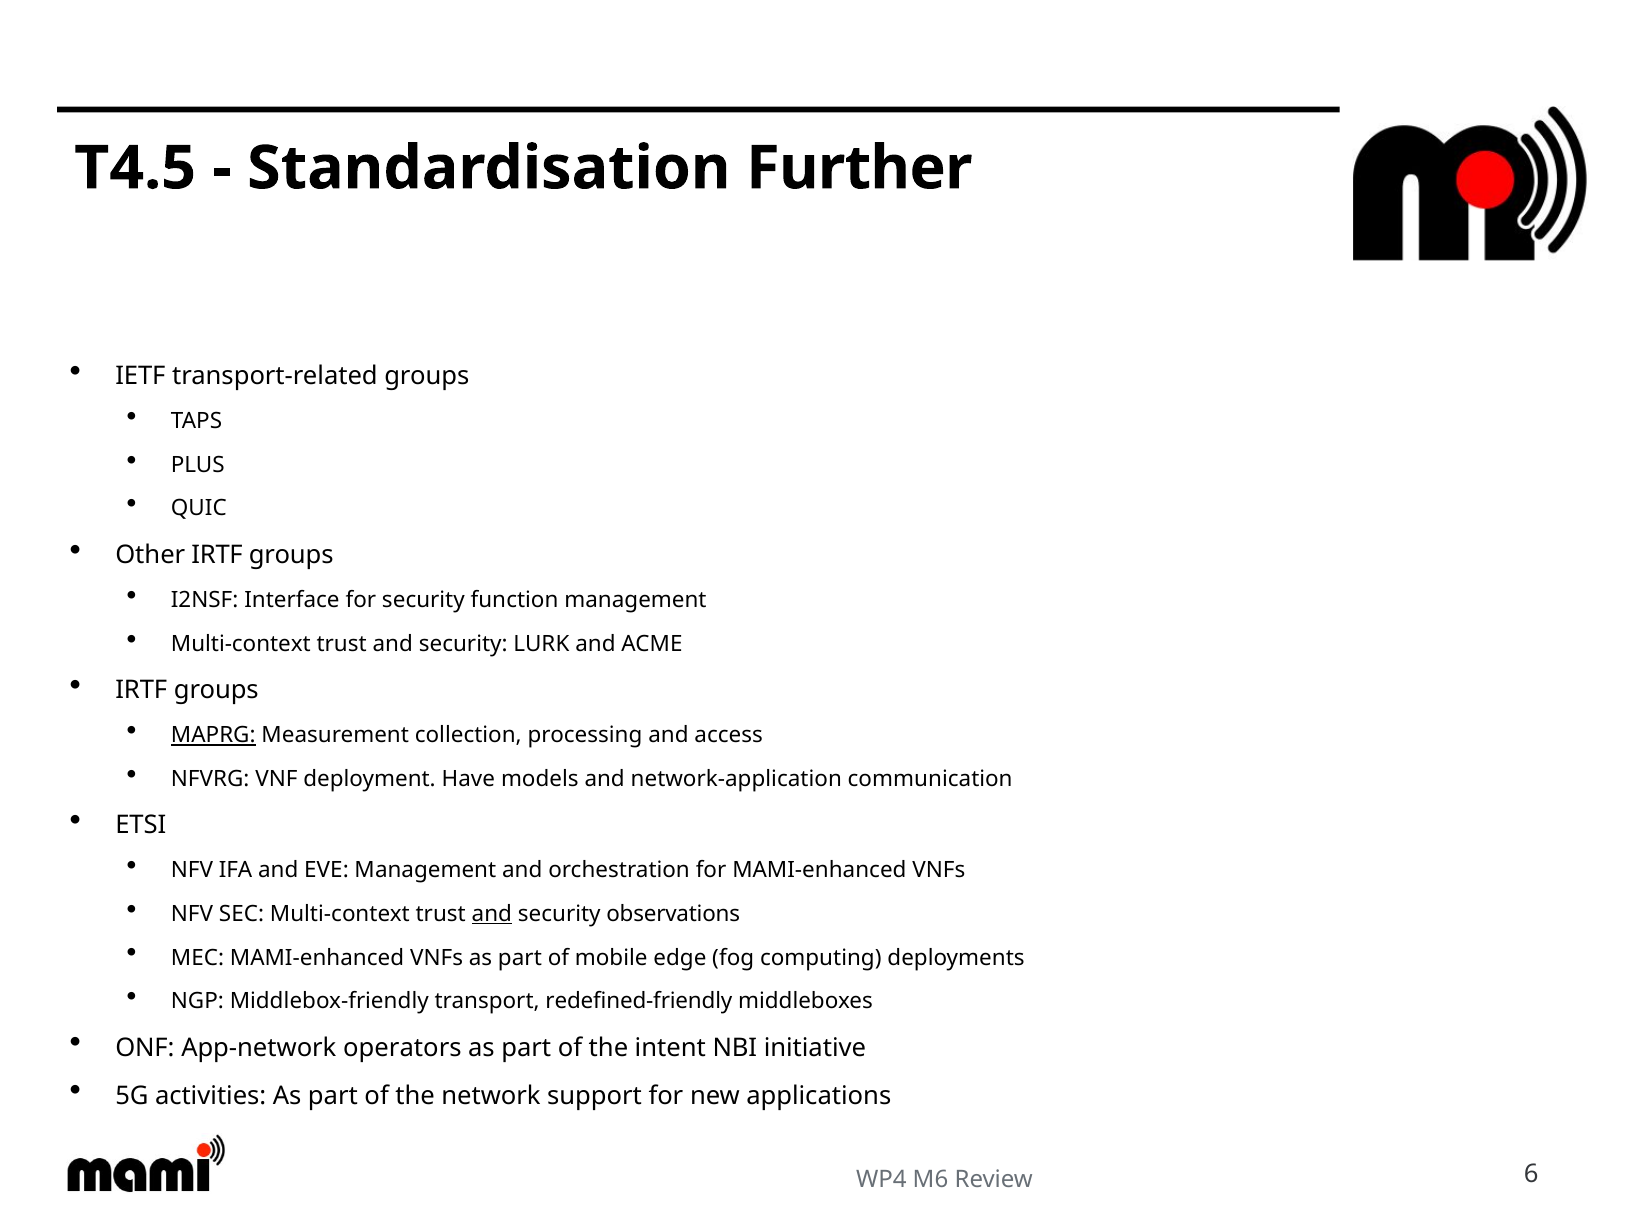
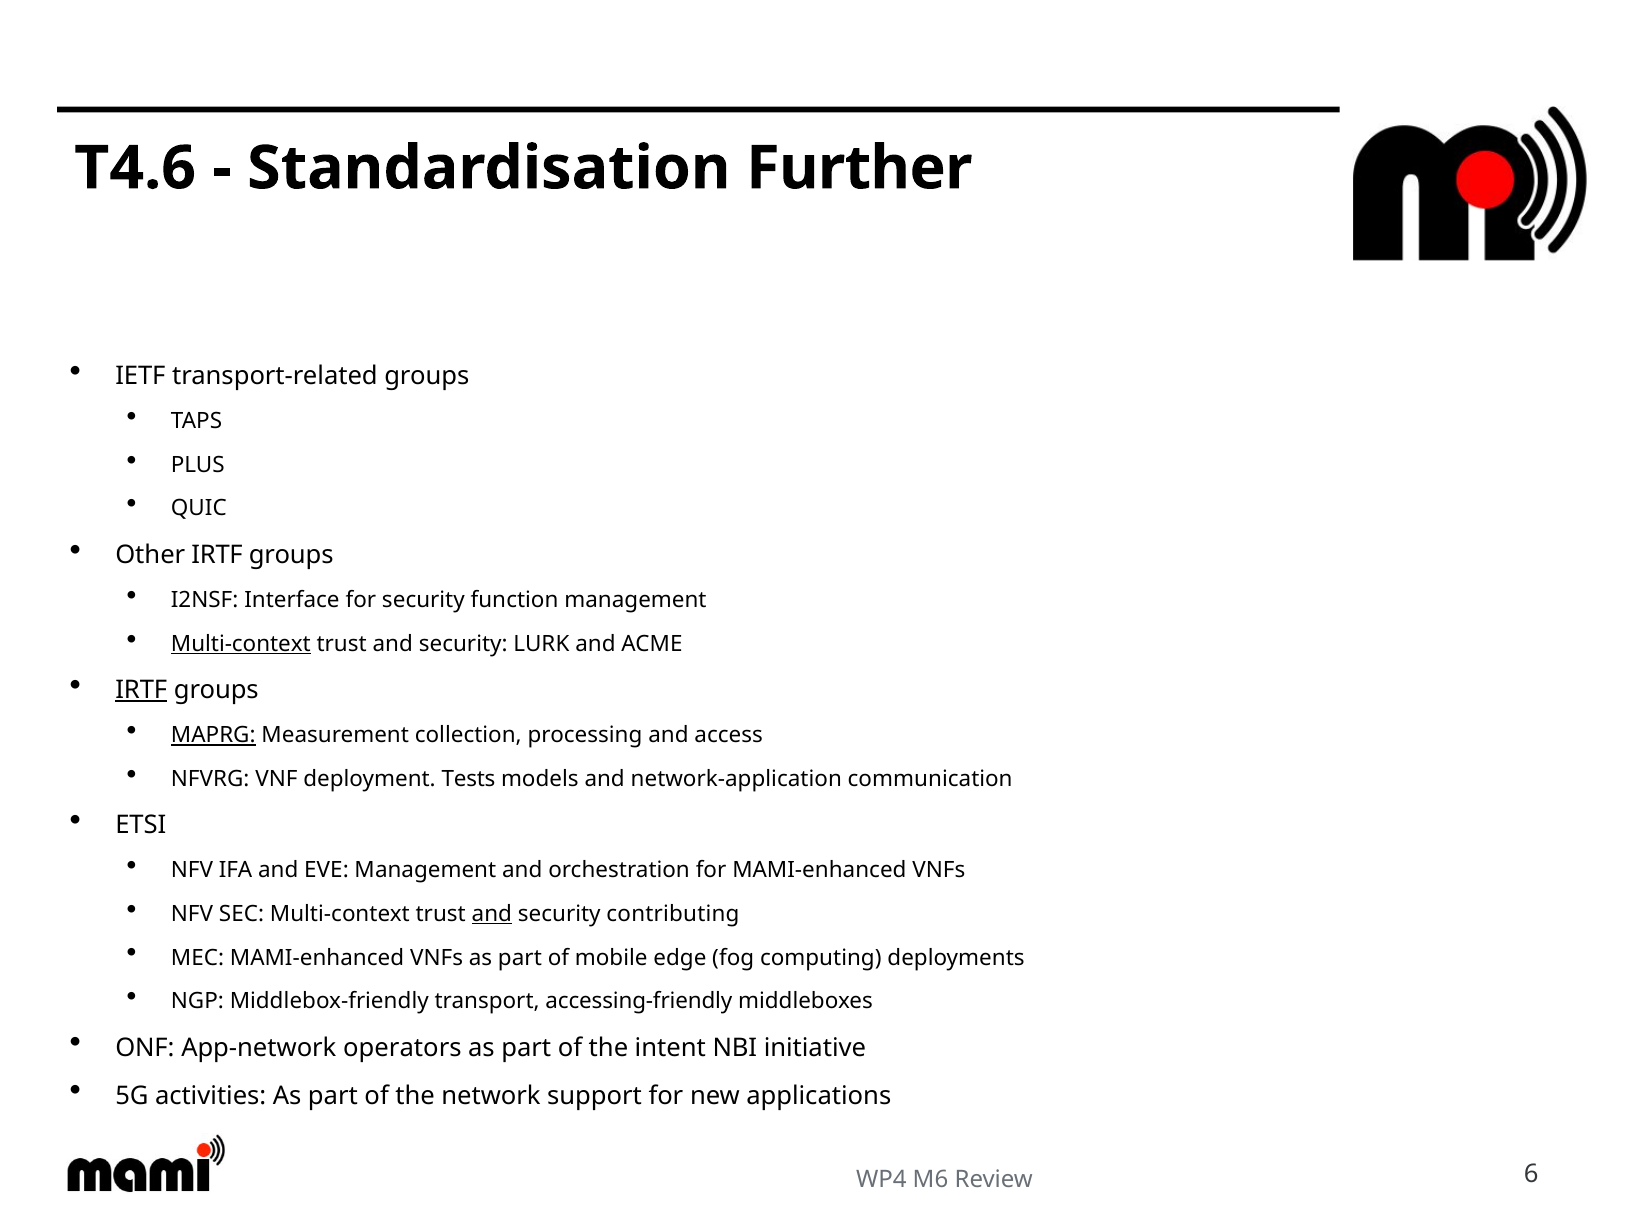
T4.5: T4.5 -> T4.6 (135, 168)
Multi-context underline: none -> present (241, 644)
IRTF underline: none -> present (141, 690)
Have: Have -> Tests (469, 779)
observations: observations -> contributing (673, 914)
redefined-friendly: redefined-friendly -> accessing-friendly (639, 1001)
